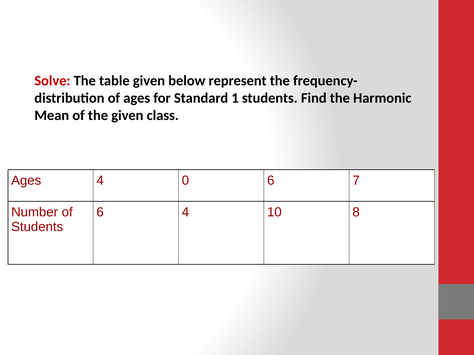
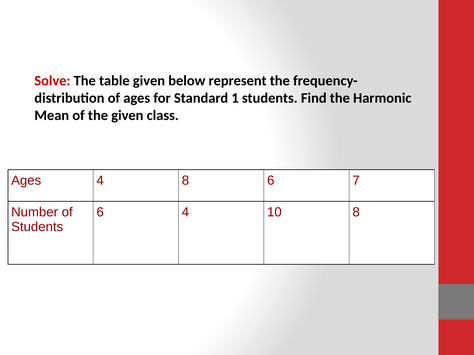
4 0: 0 -> 8 (185, 181)
